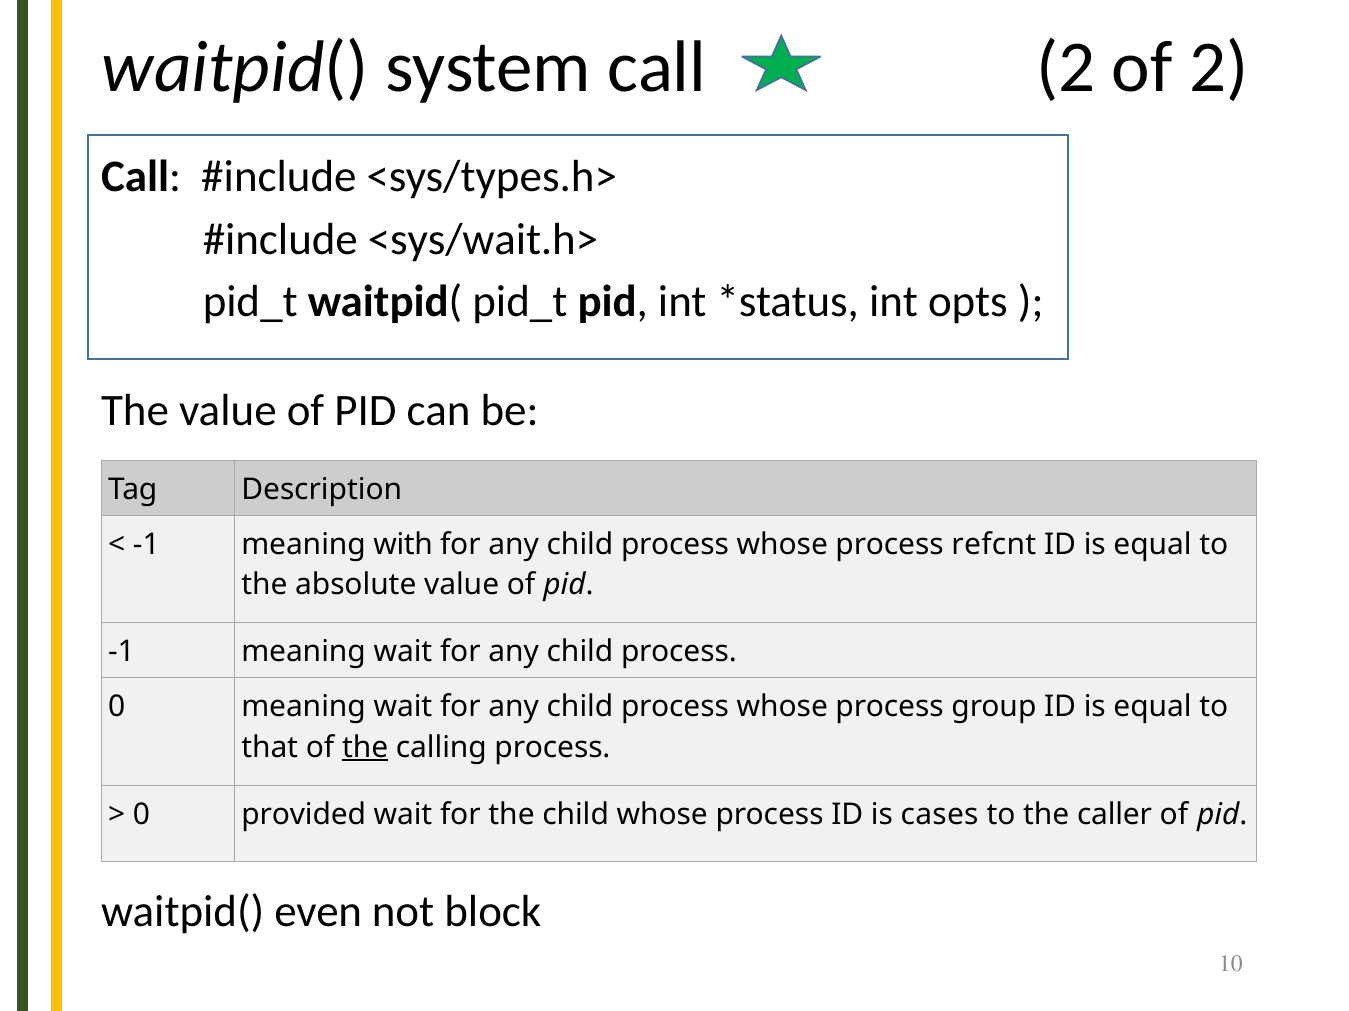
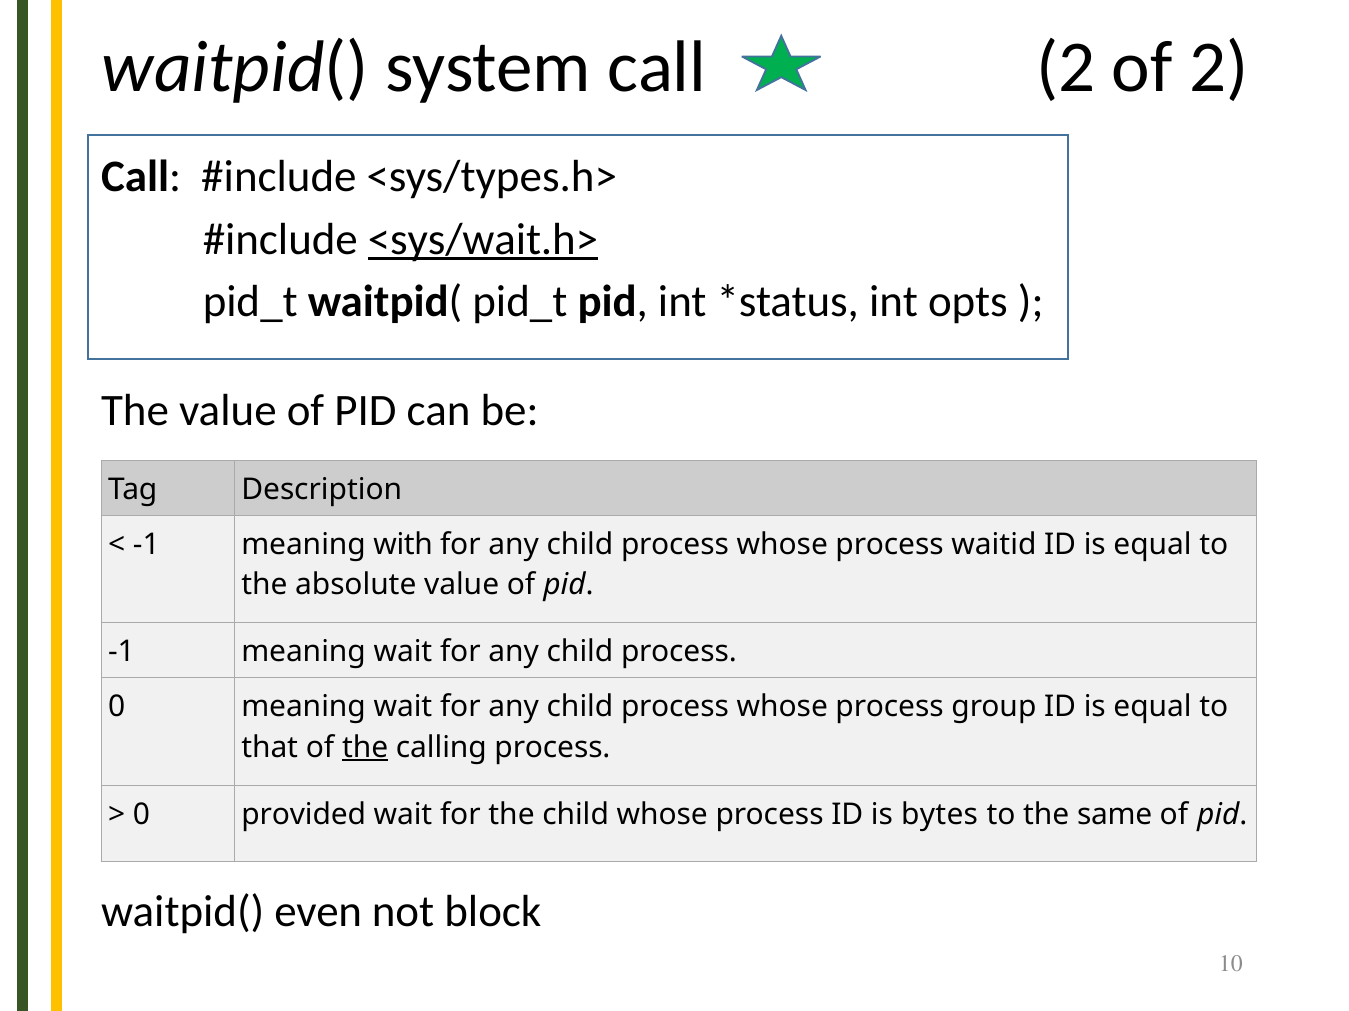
<sys/wait.h> underline: none -> present (483, 240)
refcnt: refcnt -> waitid (994, 545)
cases: cases -> bytes (940, 815)
caller: caller -> same (1115, 815)
